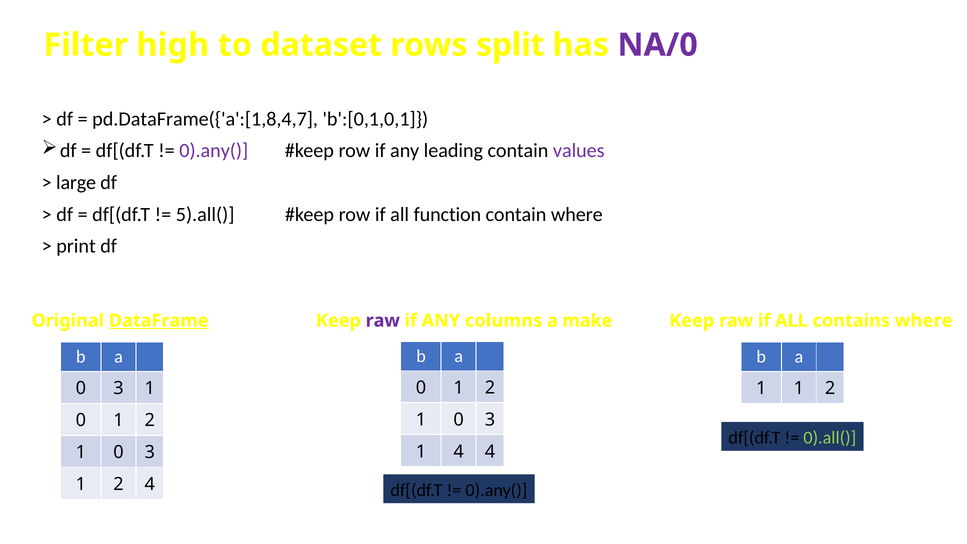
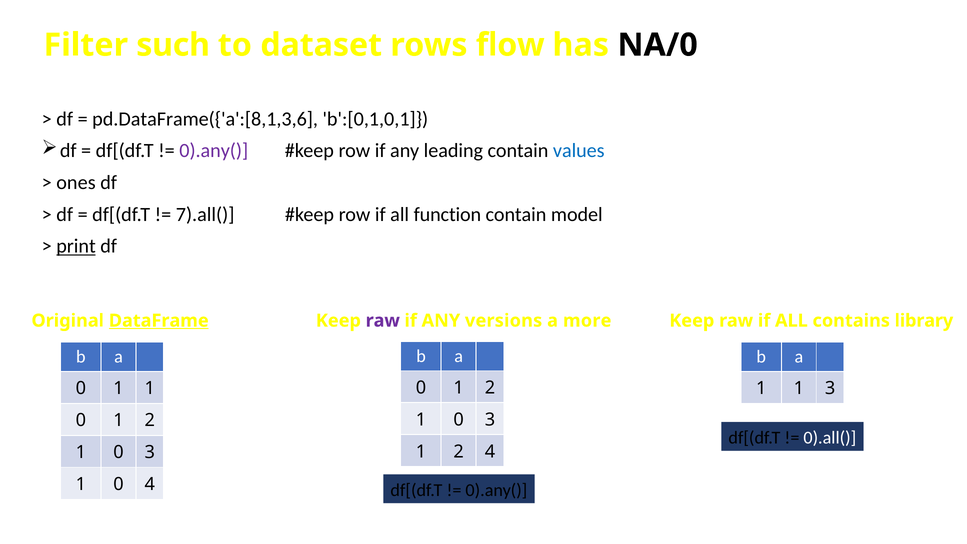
high: high -> such (173, 45)
split: split -> flow (510, 45)
NA/0 colour: purple -> black (658, 45)
pd.DataFrame({'a':[1,8,4,7: pd.DataFrame({'a':[1,8,4,7 -> pd.DataFrame({'a':[8,1,3,6 (205, 119)
values colour: purple -> blue (579, 151)
large: large -> ones (76, 183)
5).all(: 5).all( -> 7).all( (205, 214)
contain where: where -> model (577, 214)
print underline: none -> present (76, 246)
columns: columns -> versions (504, 321)
make: make -> more (587, 321)
contains where: where -> library (924, 321)
1 1 2: 2 -> 3 (830, 388)
3: 3 -> 1 (118, 388)
0).all( colour: light green -> white (830, 438)
4: 4 -> 2 (459, 451)
2: 2 -> 0 (118, 484)
